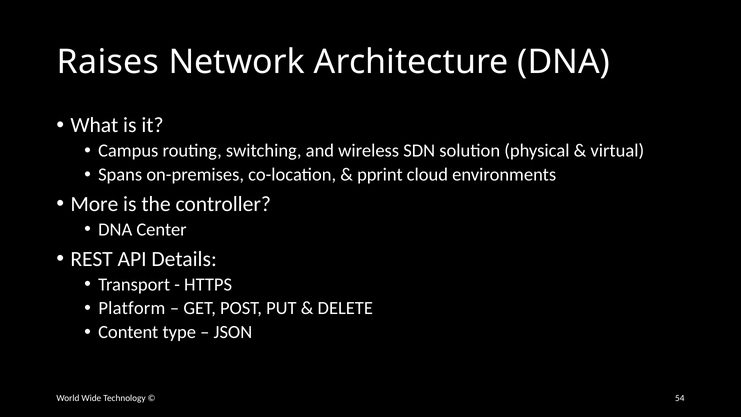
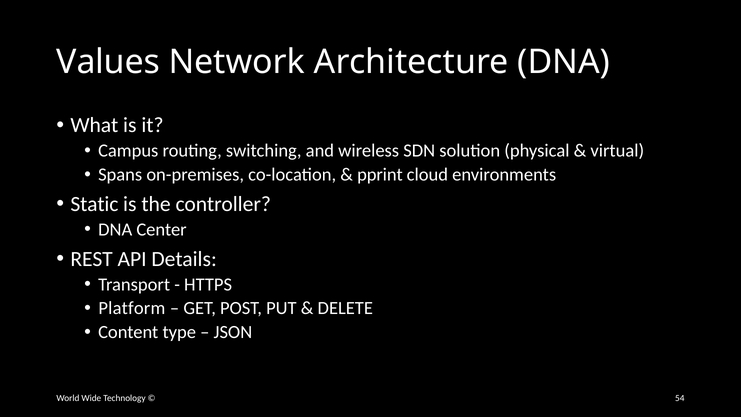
Raises: Raises -> Values (108, 62)
More: More -> Static (94, 204)
